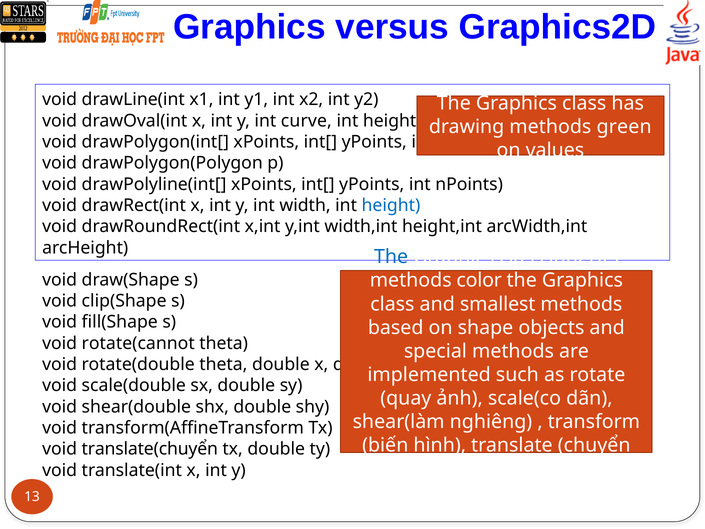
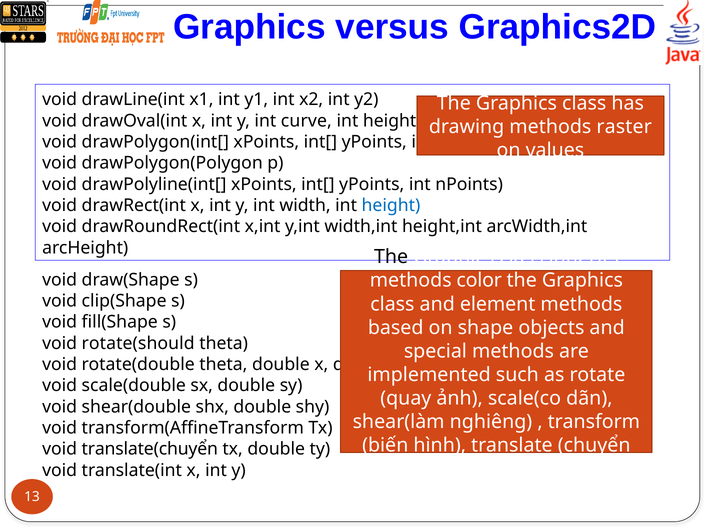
green: green -> raster (624, 127)
The colour: blue -> black (391, 257)
smallest: smallest -> element (498, 304)
rotate(cannot: rotate(cannot -> rotate(should (138, 343)
